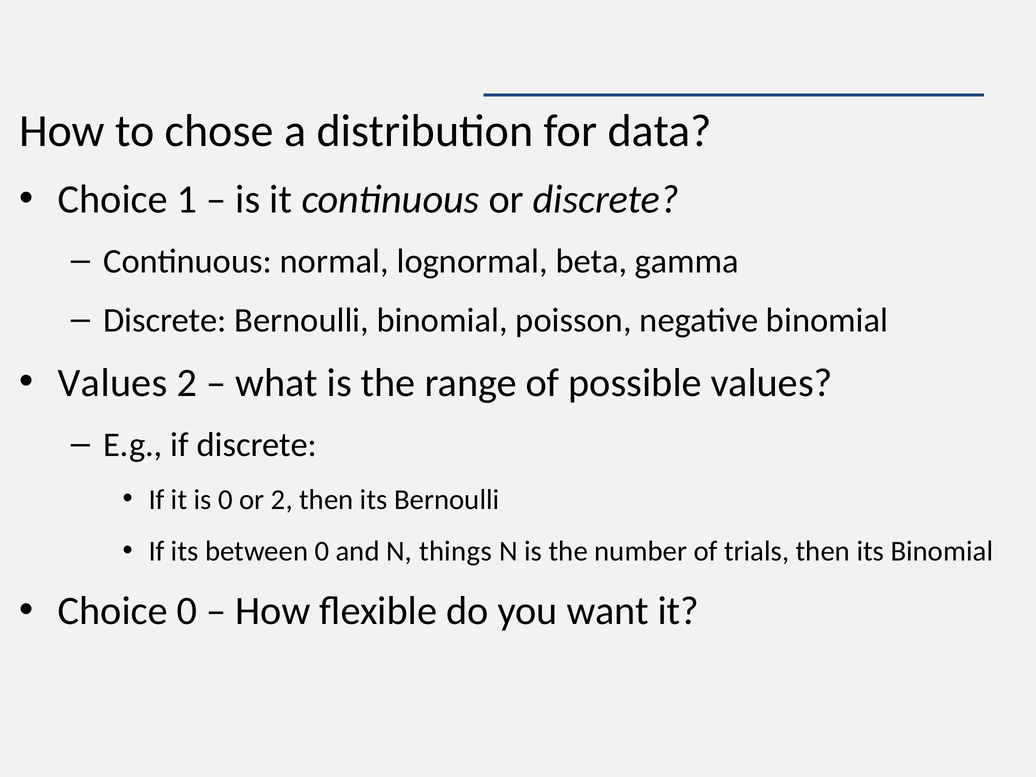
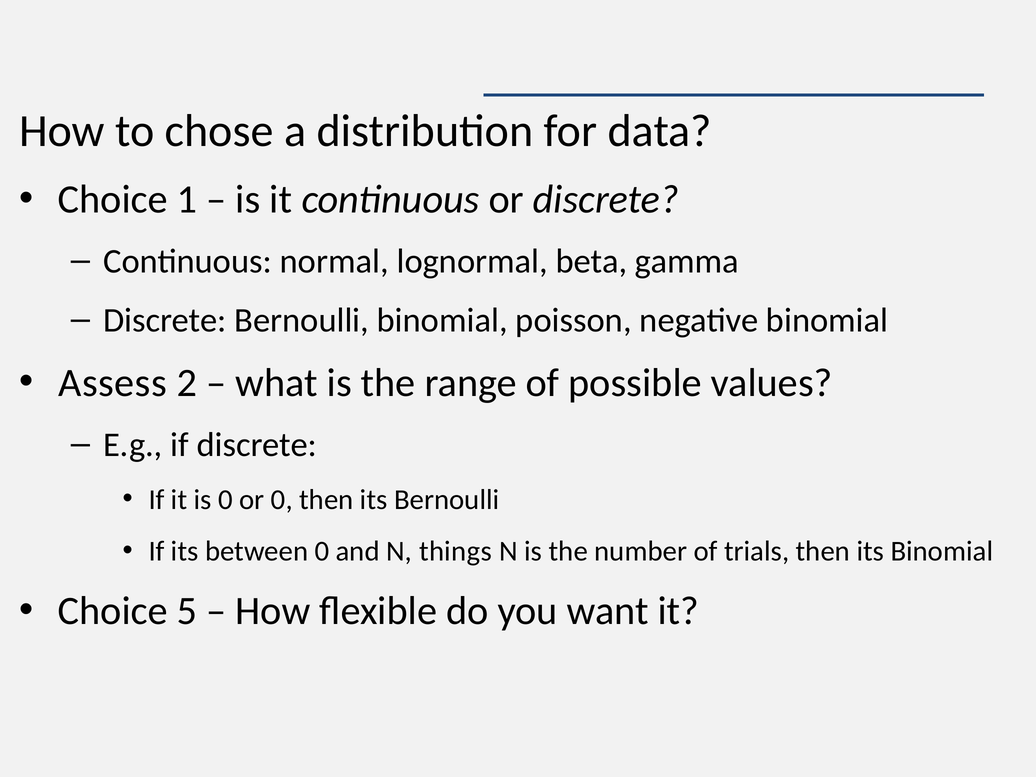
Values: Values -> Assess (113, 383)
or 2: 2 -> 0 (282, 500)
Choice 0: 0 -> 5 (187, 611)
